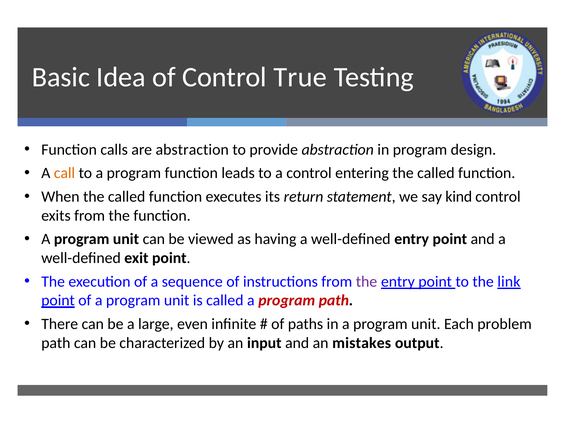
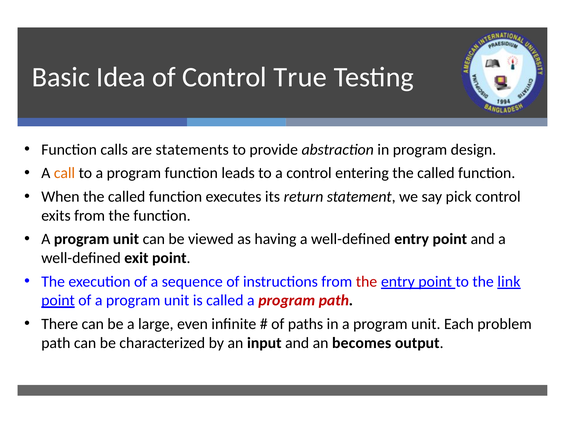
are abstraction: abstraction -> statements (192, 149)
kind: kind -> pick (459, 197)
the colour: purple -> red (367, 281)
mistakes: mistakes -> becomes (362, 343)
